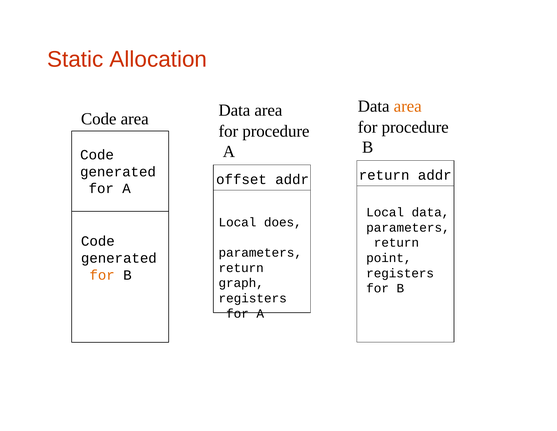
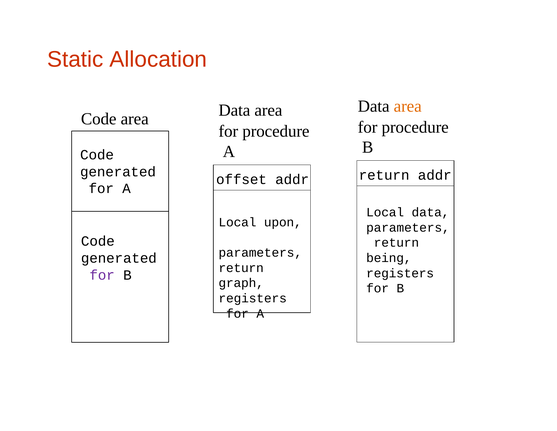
does: does -> upon (283, 222)
point: point -> being (389, 258)
for colour: orange -> purple (102, 275)
